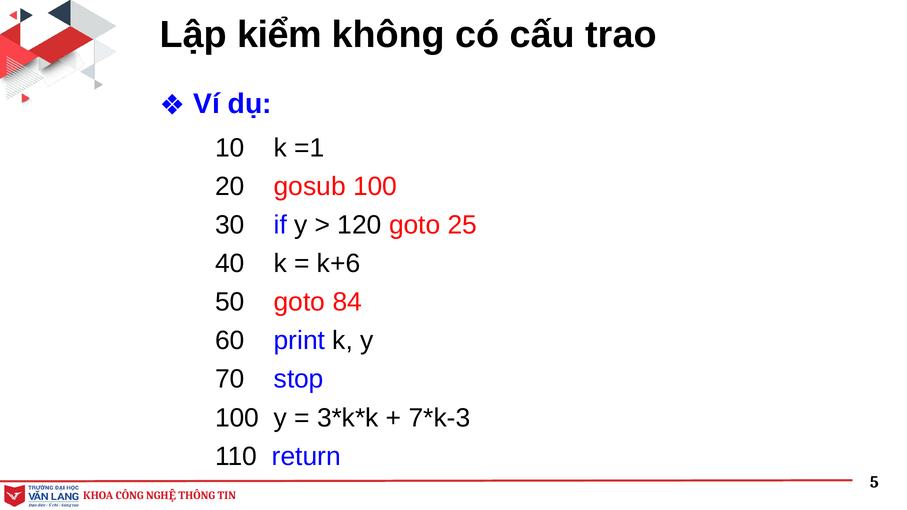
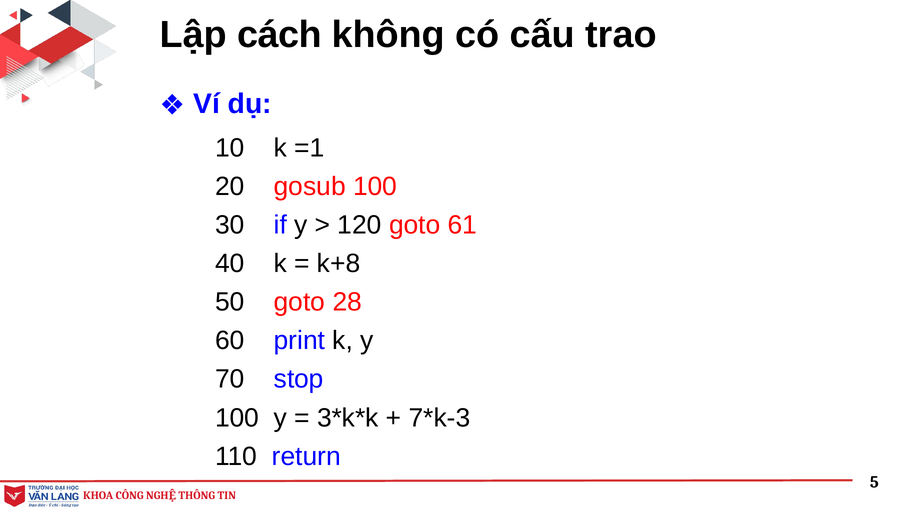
kiểm: kiểm -> cách (279, 35)
25: 25 -> 61 (462, 225)
k+6: k+6 -> k+8 (339, 264)
84: 84 -> 28 (347, 302)
